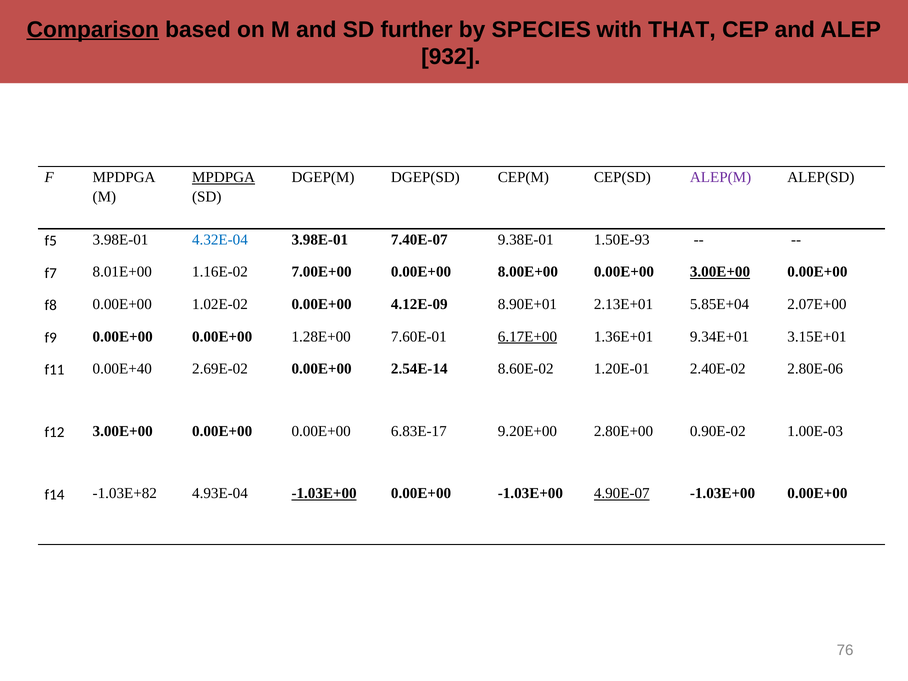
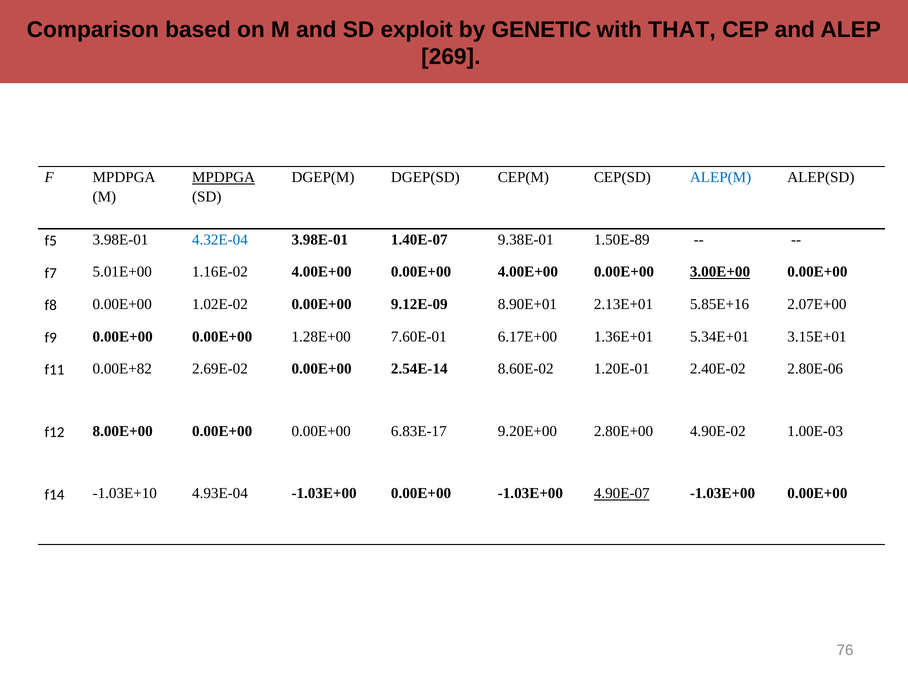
Comparison underline: present -> none (93, 30)
further: further -> exploit (417, 30)
SPECIES: SPECIES -> GENETIC (541, 30)
932: 932 -> 269 (451, 57)
ALEP(M colour: purple -> blue (721, 177)
7.40E-07: 7.40E-07 -> 1.40E-07 (419, 240)
1.50E-93: 1.50E-93 -> 1.50E-89 (622, 240)
8.01E+00: 8.01E+00 -> 5.01E+00 (122, 272)
1.16E-02 7.00E+00: 7.00E+00 -> 4.00E+00 (322, 272)
0.00E+00 8.00E+00: 8.00E+00 -> 4.00E+00 (528, 272)
4.12E-09: 4.12E-09 -> 9.12E-09 (419, 304)
5.85E+04: 5.85E+04 -> 5.85E+16 (720, 304)
6.17E+00 underline: present -> none (527, 337)
9.34E+01: 9.34E+01 -> 5.34E+01 (720, 337)
0.00E+40: 0.00E+40 -> 0.00E+82 (122, 369)
f12 3.00E+00: 3.00E+00 -> 8.00E+00 (123, 431)
0.90E-02: 0.90E-02 -> 4.90E-02 (718, 431)
-1.03E+82: -1.03E+82 -> -1.03E+10 (125, 493)
-1.03E+00 underline: present -> none (324, 493)
